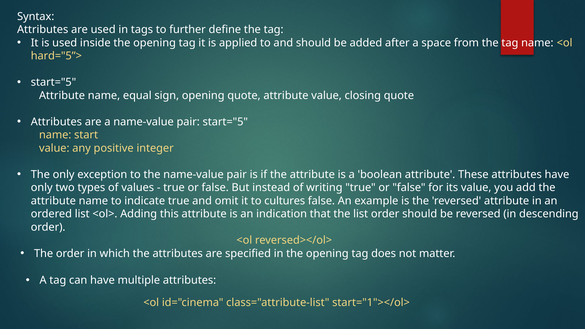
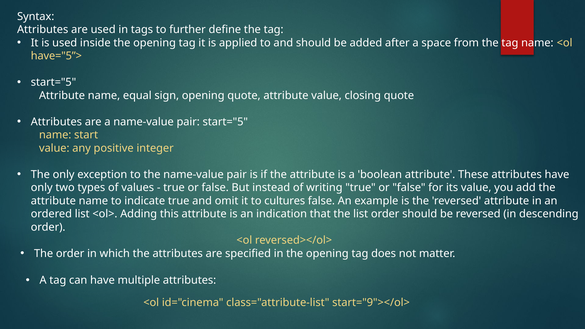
hard="5”>: hard="5”> -> have="5”> (56, 56)
start="1"></ol>: start="1"></ol> -> start="9"></ol> (371, 303)
